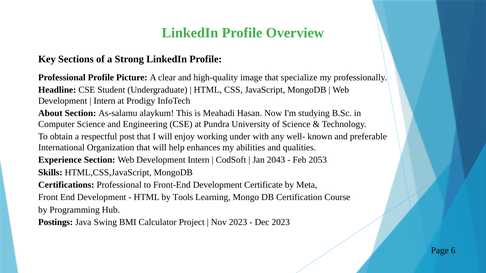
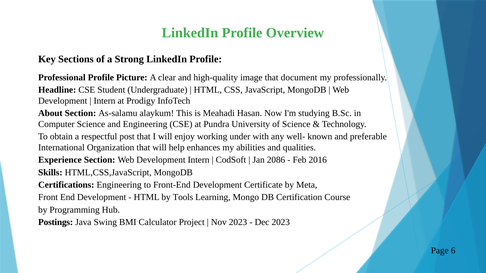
specialize: specialize -> document (299, 78)
2043: 2043 -> 2086 (276, 160)
2053: 2053 -> 2016 (318, 160)
Certifications Professional: Professional -> Engineering (119, 185)
